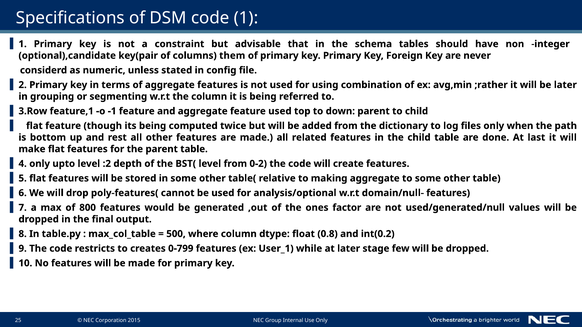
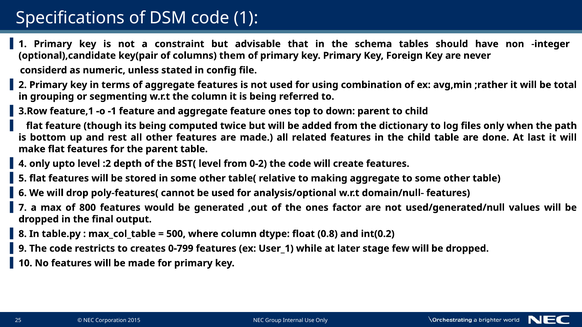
be later: later -> total (565, 85)
feature used: used -> ones (280, 111)
